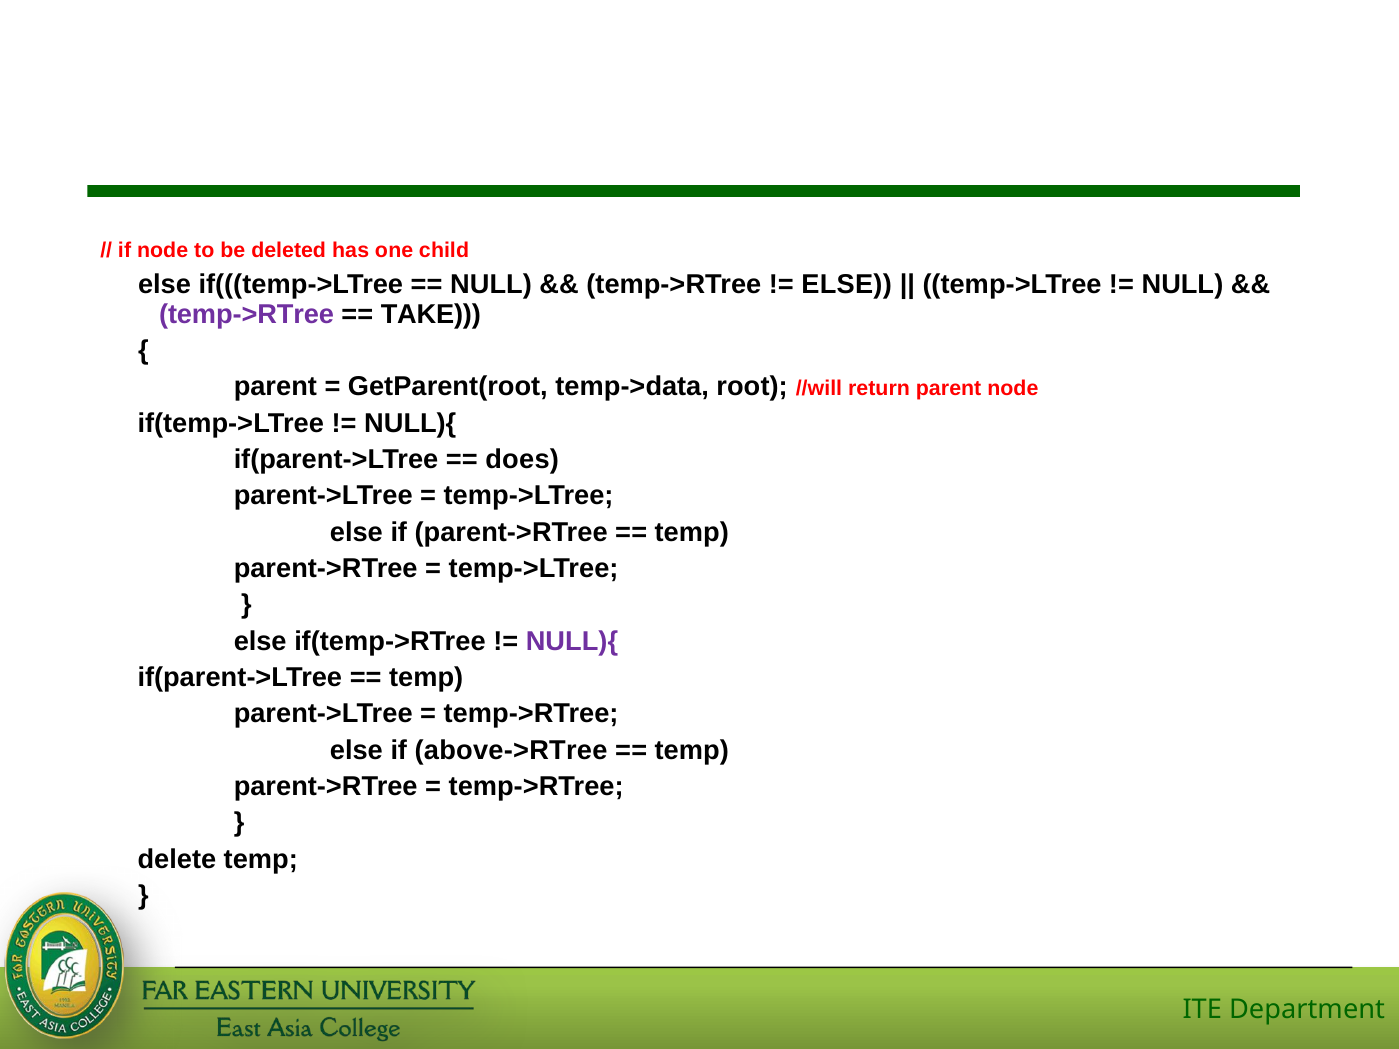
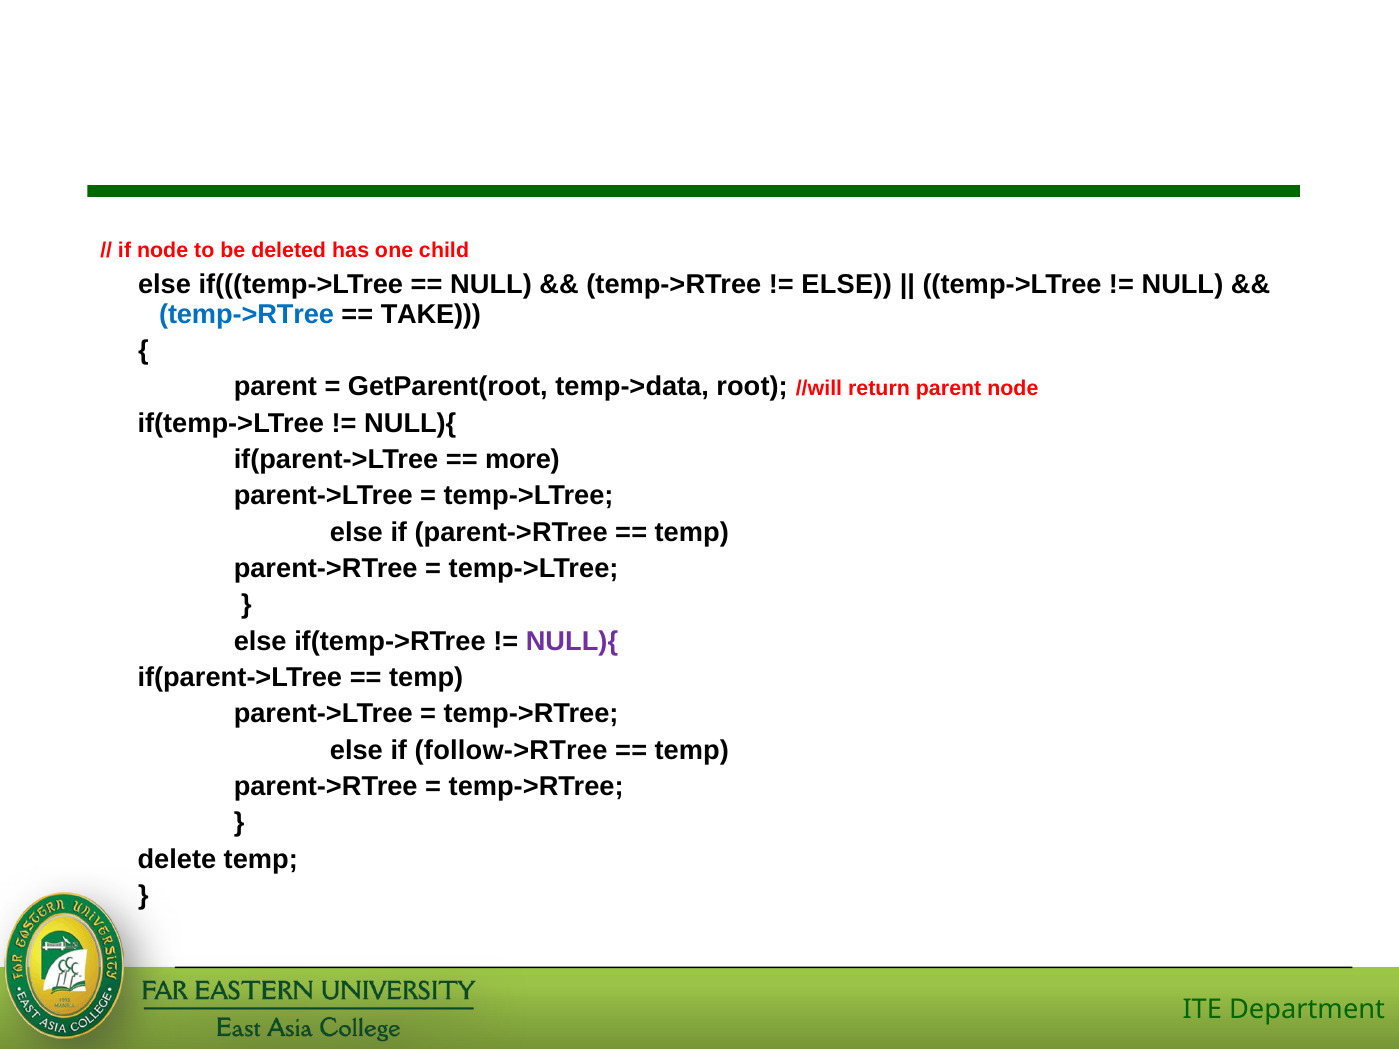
temp->RTree colour: purple -> blue (246, 314)
does: does -> more (522, 460)
above->RTree: above->RTree -> follow->RTree (511, 750)
